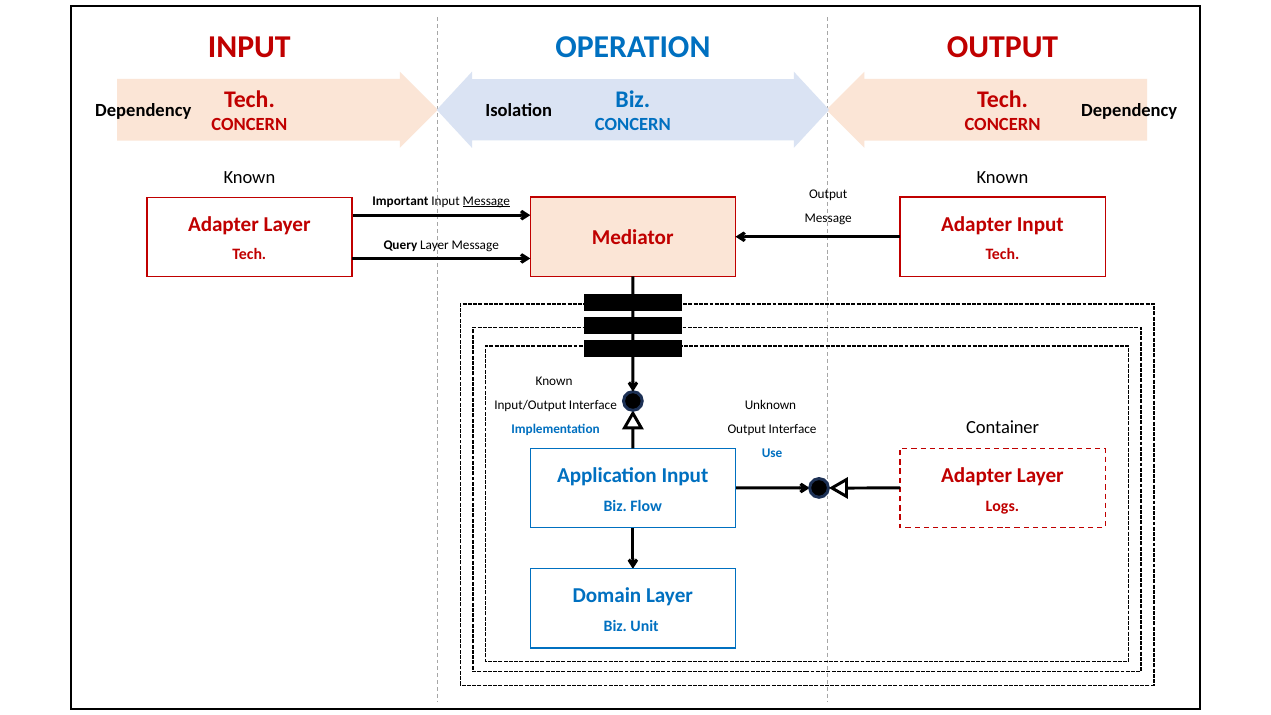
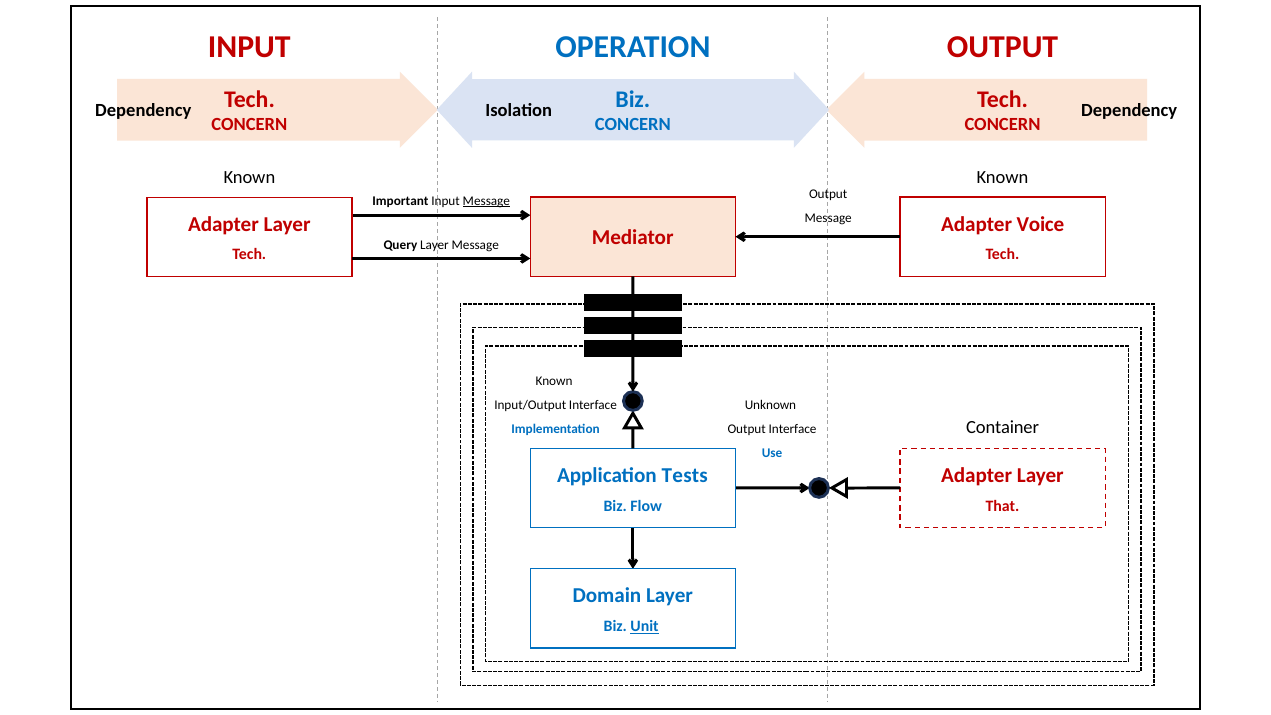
Adapter Input: Input -> Voice (1040, 224)
Application Input: Input -> Tests (685, 475)
Logs: Logs -> That (1002, 506)
Unit underline: none -> present (645, 626)
